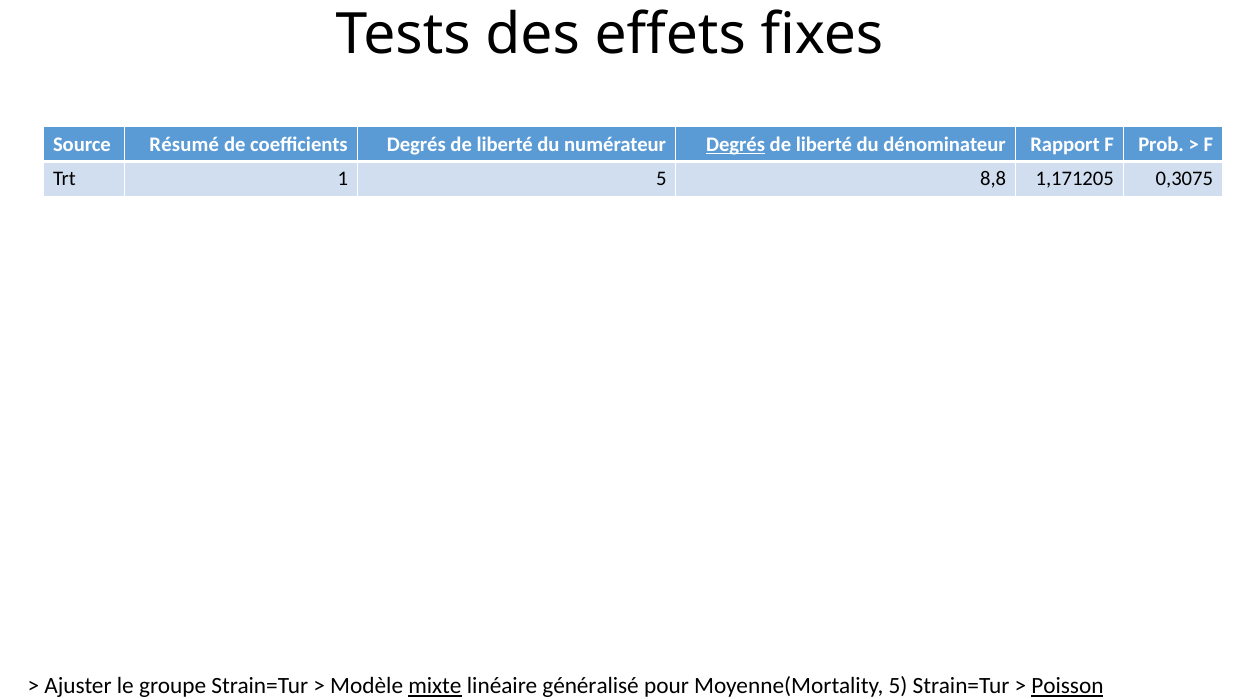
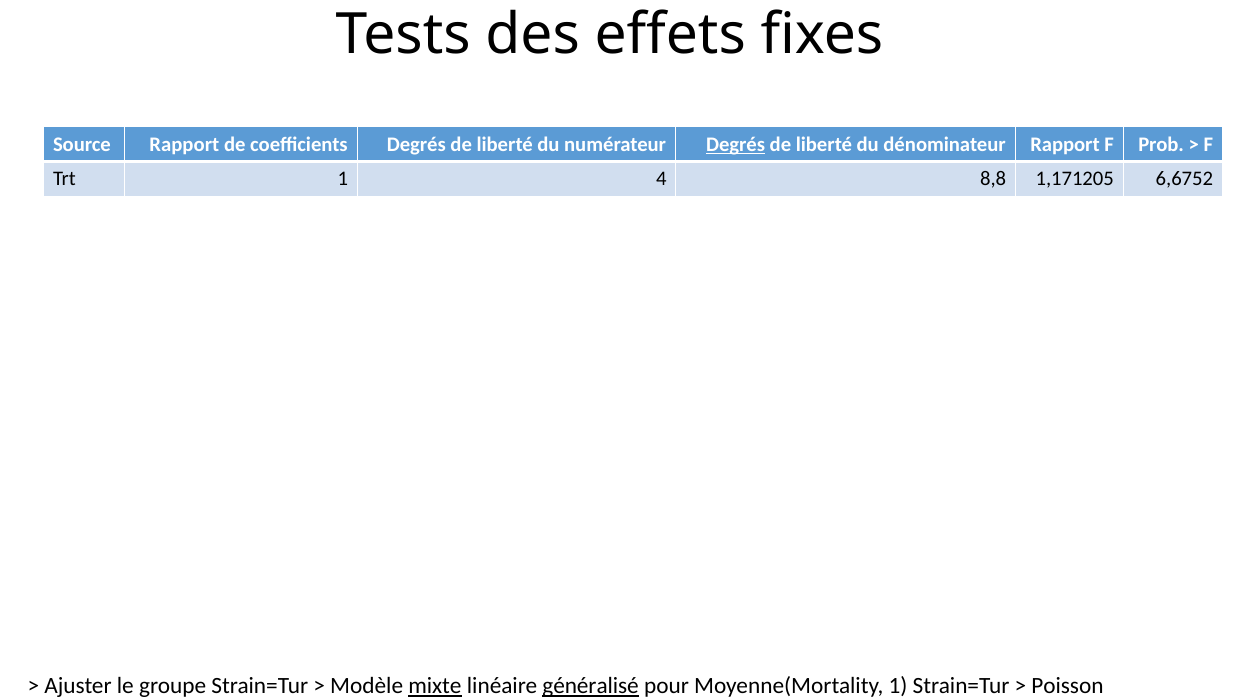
Source Résumé: Résumé -> Rapport (184, 144)
1 5: 5 -> 4 (661, 179)
0,3075: 0,3075 -> 6,6752 (1184, 179)
généralisé underline: none -> present (591, 686)
Moyenne(Mortality 5: 5 -> 1 (898, 686)
Poisson underline: present -> none (1067, 686)
